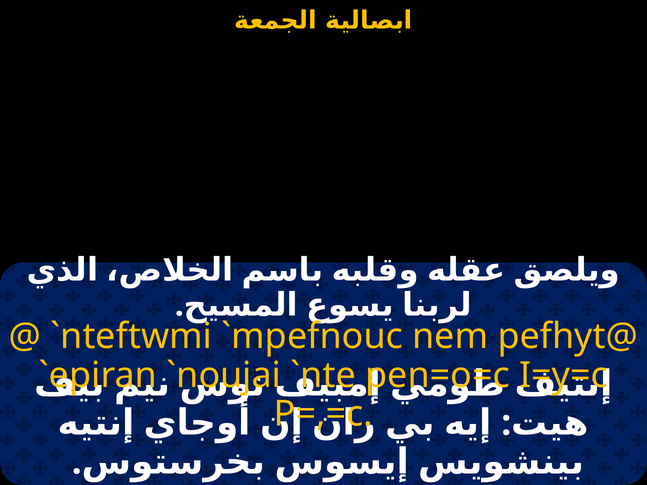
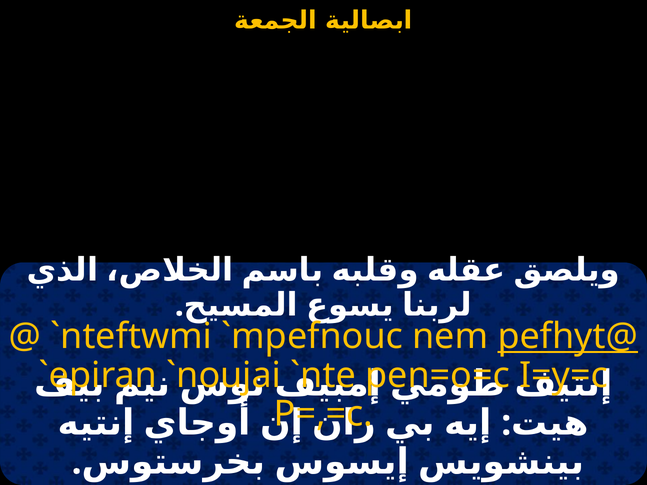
pefhyt@ underline: none -> present (568, 337)
